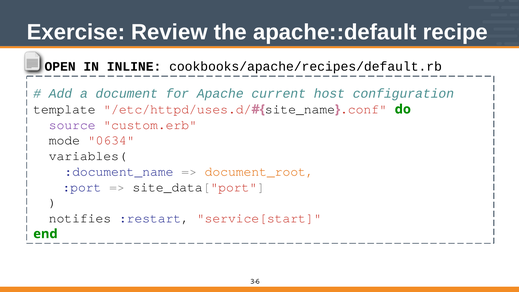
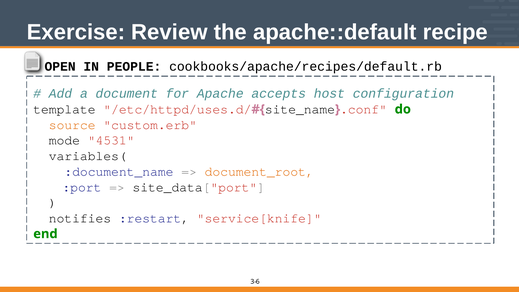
INLINE: INLINE -> PEOPLE (134, 67)
current: current -> accepts (279, 94)
source colour: purple -> orange (72, 125)
0634: 0634 -> 4531 (111, 140)
service[start: service[start -> service[knife (259, 218)
